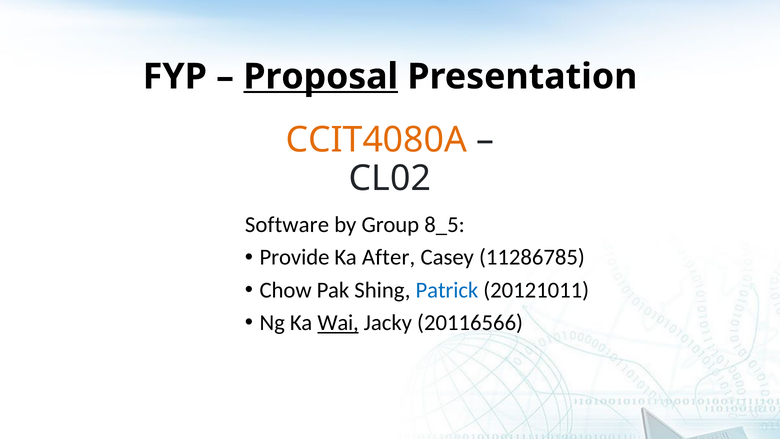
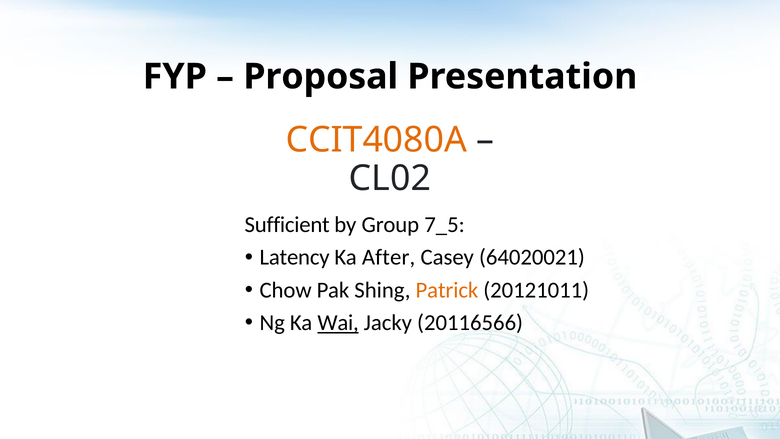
Proposal underline: present -> none (321, 77)
Software: Software -> Sufficient (287, 225)
8_5: 8_5 -> 7_5 (445, 225)
Provide: Provide -> Latency (295, 257)
11286785: 11286785 -> 64020021 (532, 257)
Patrick colour: blue -> orange (447, 290)
